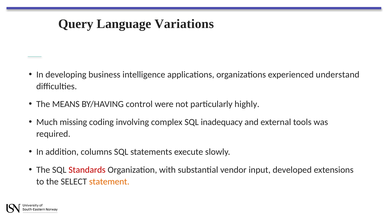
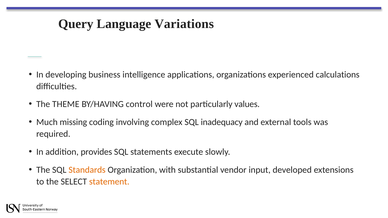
understand: understand -> calculations (338, 75)
MEANS: MEANS -> THEME (66, 104)
highly: highly -> values (247, 104)
columns: columns -> provides (96, 152)
Standards colour: red -> orange (87, 170)
